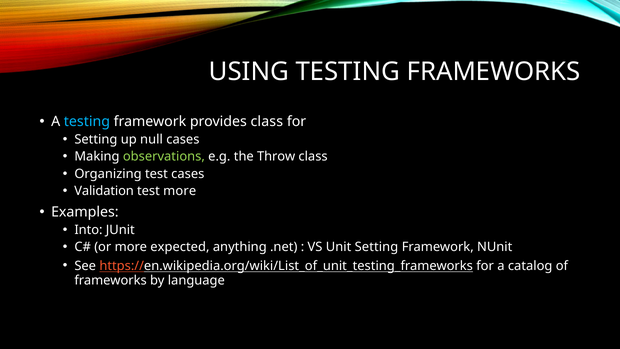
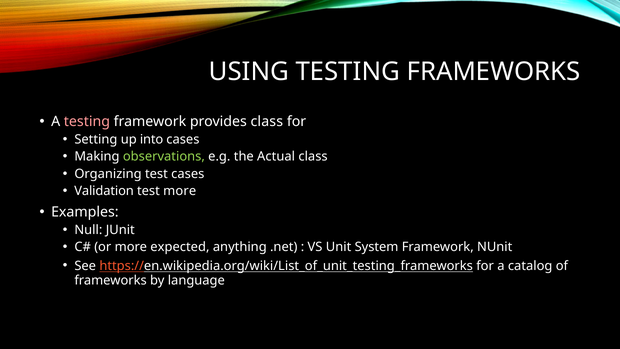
testing colour: light blue -> pink (87, 122)
null: null -> into (152, 139)
Throw: Throw -> Actual (276, 157)
Into: Into -> Null (88, 230)
Unit Setting: Setting -> System (377, 247)
